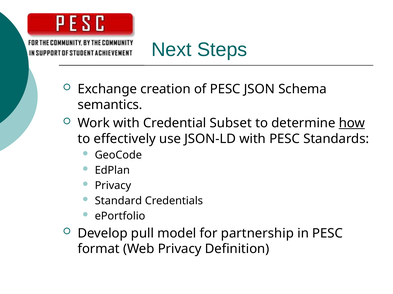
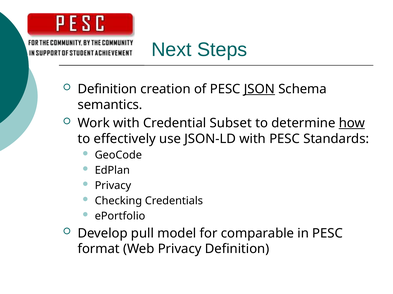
Exchange: Exchange -> Definition (107, 89)
JSON underline: none -> present (259, 89)
Standard: Standard -> Checking (118, 201)
partnership: partnership -> comparable (257, 234)
